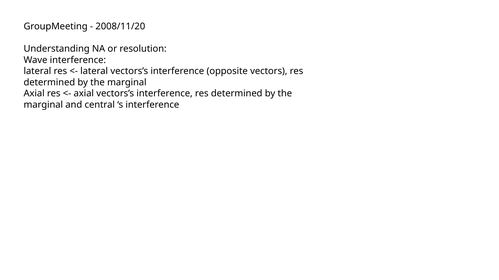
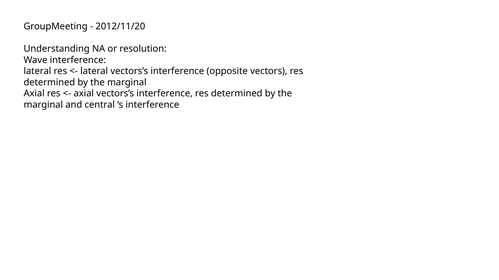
2008/11/20: 2008/11/20 -> 2012/11/20 (120, 26)
